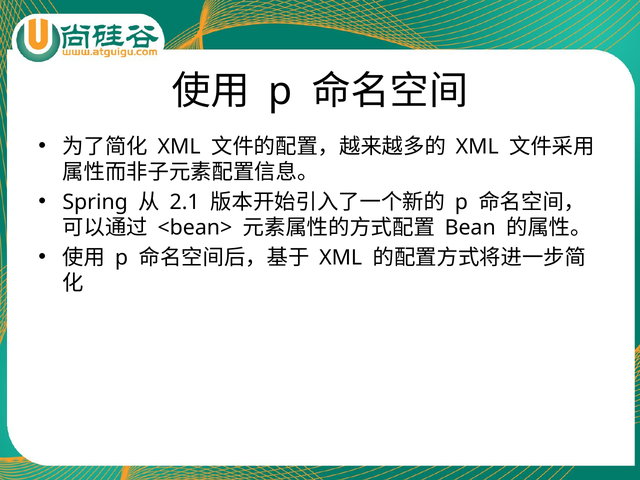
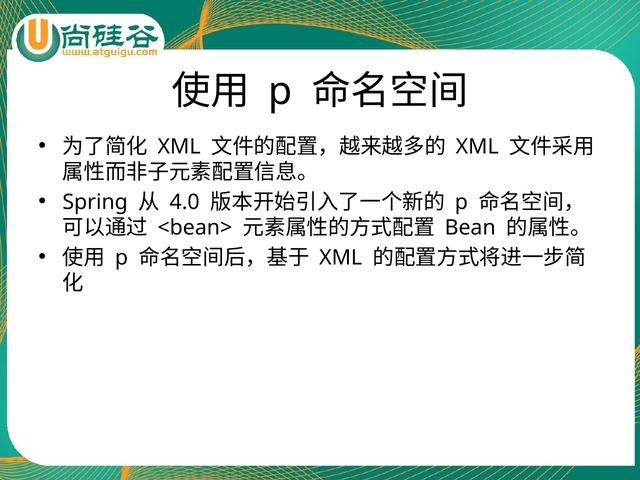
2.1: 2.1 -> 4.0 (185, 202)
